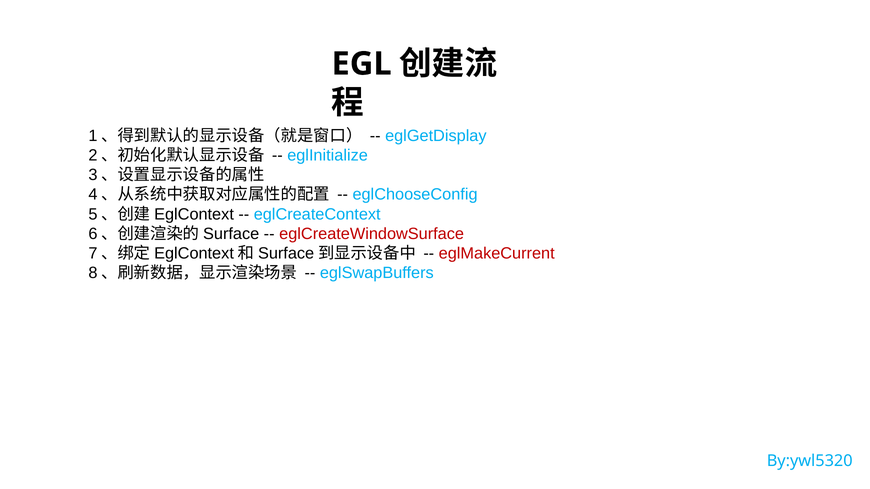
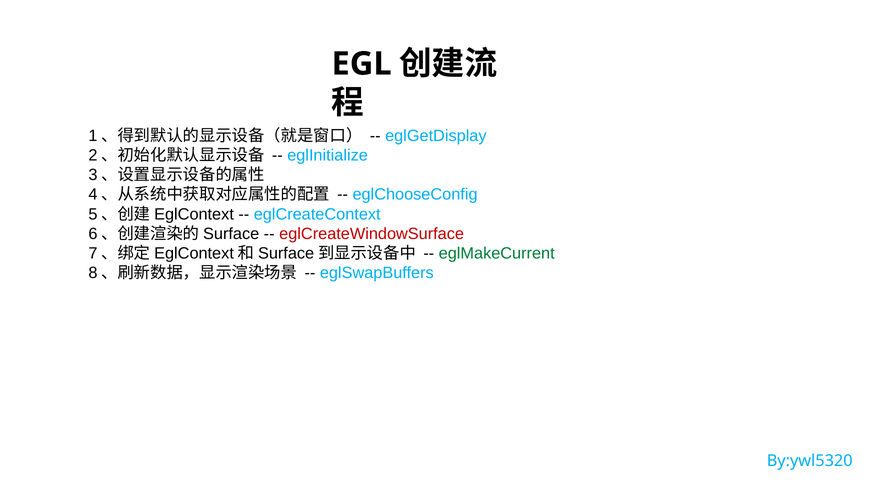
eglMakeCurrent colour: red -> green (497, 253)
